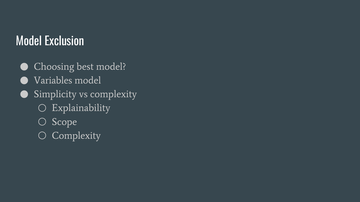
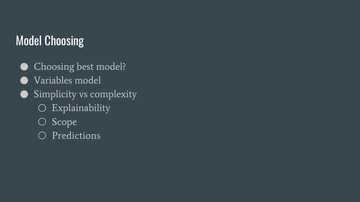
Model Exclusion: Exclusion -> Choosing (64, 42)
Complexity: Complexity -> Predictions (76, 136)
